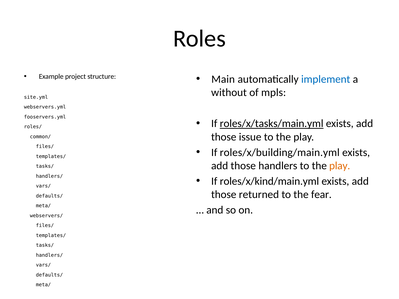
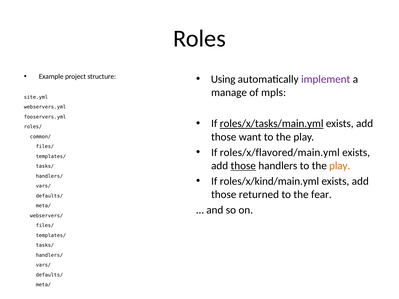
Main: Main -> Using (223, 79)
implement colour: blue -> purple (326, 79)
without: without -> manage (229, 93)
issue: issue -> want (250, 137)
roles/x/building/main.yml: roles/x/building/main.yml -> roles/x/flavored/main.yml (280, 153)
those underline: none -> present (243, 166)
